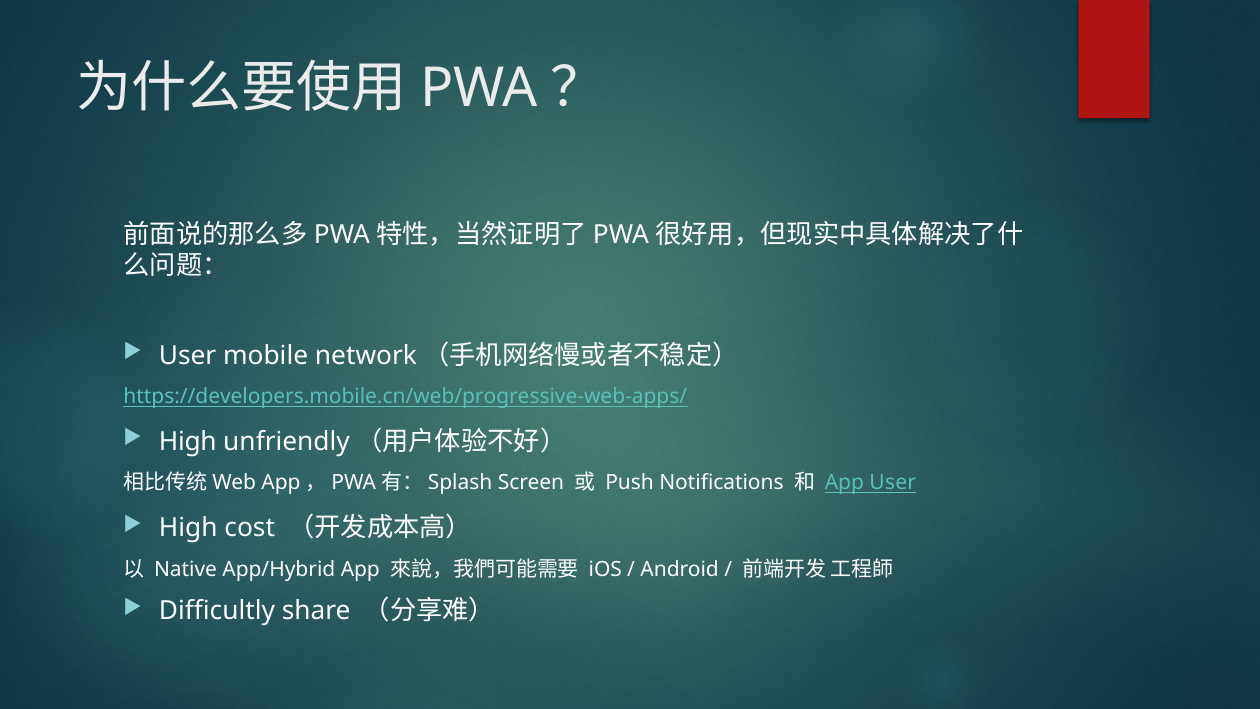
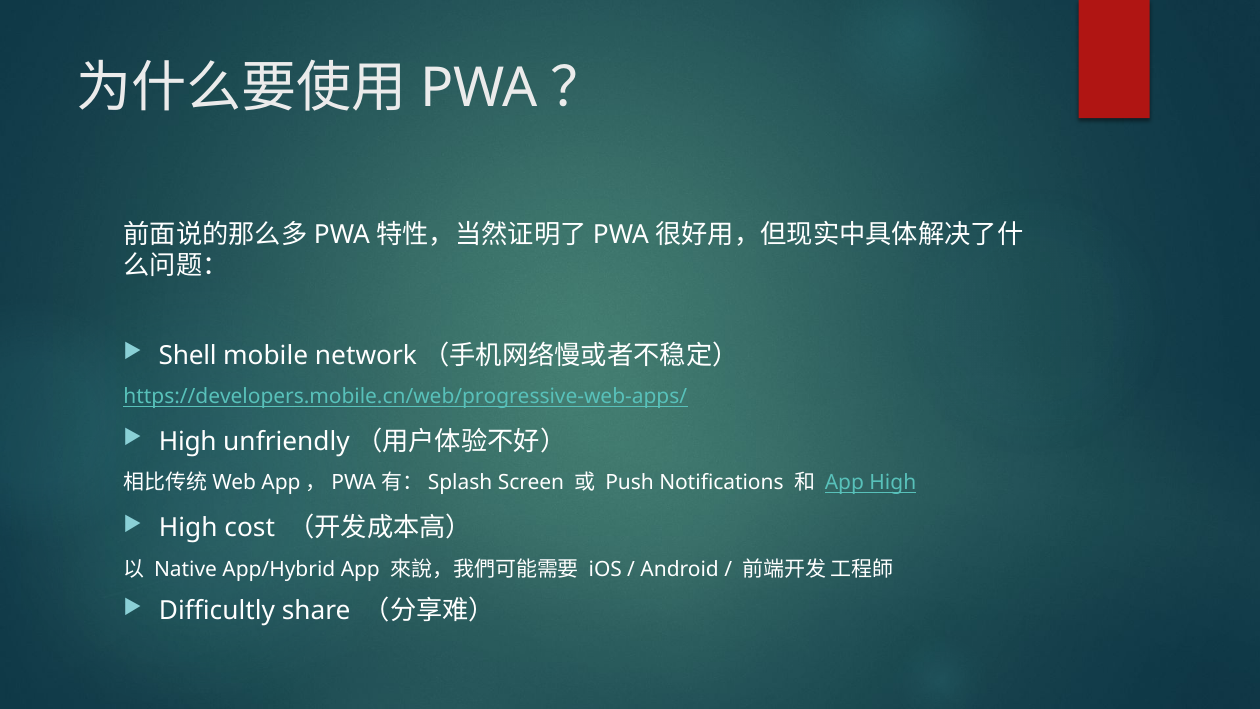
User: User -> Shell (188, 355)
App User: User -> High (893, 483)
